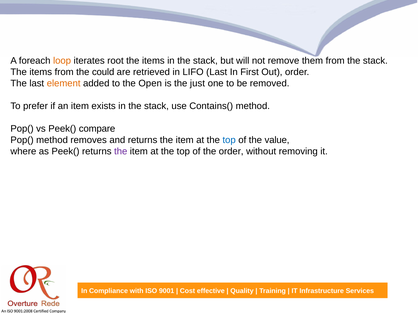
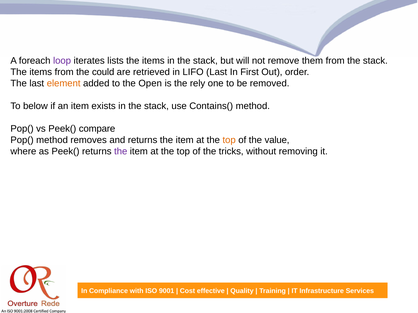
loop colour: orange -> purple (62, 61)
root: root -> lists (115, 61)
just: just -> rely (198, 83)
prefer: prefer -> below (35, 106)
top colour: blue -> orange (229, 140)
the order: order -> tricks (231, 152)
